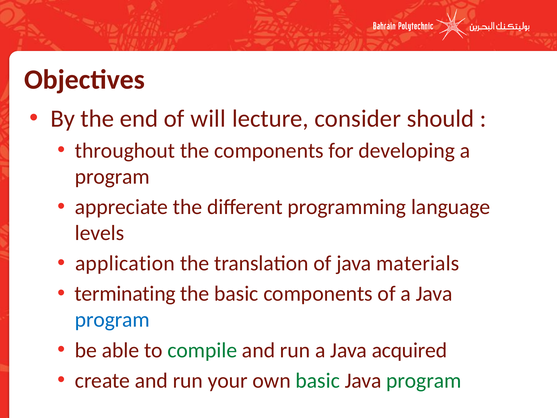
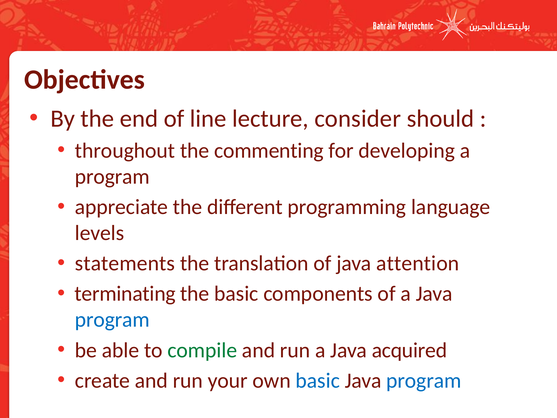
will: will -> line (208, 119)
the components: components -> commenting (269, 151)
application: application -> statements (125, 263)
materials: materials -> attention (418, 263)
basic colour: green -> blue (318, 380)
program colour: green -> blue (424, 380)
